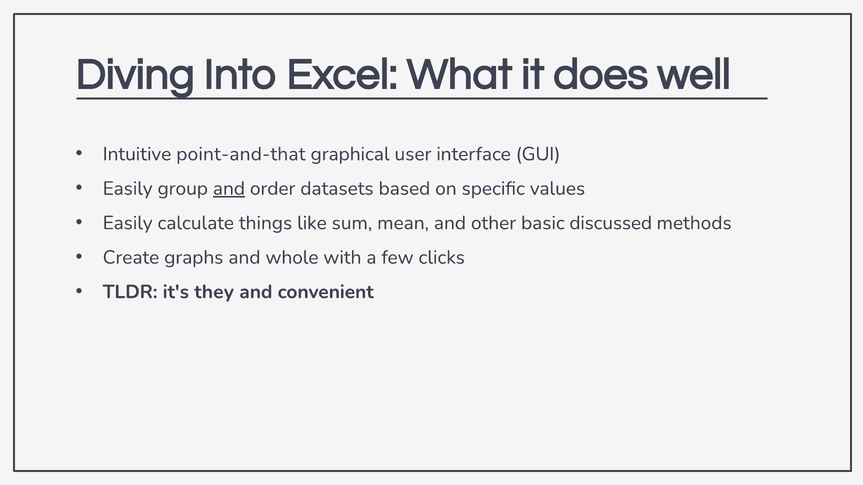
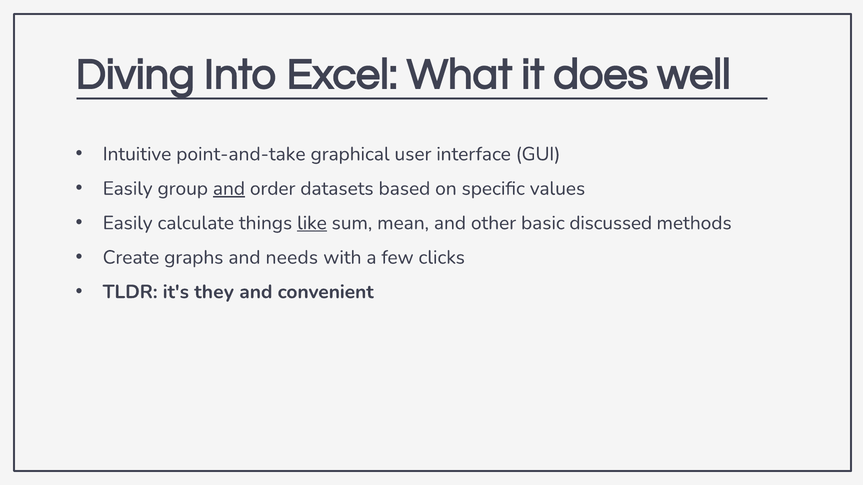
point-and-that: point-and-that -> point-and-take (241, 154)
like underline: none -> present (312, 223)
whole: whole -> needs (292, 258)
